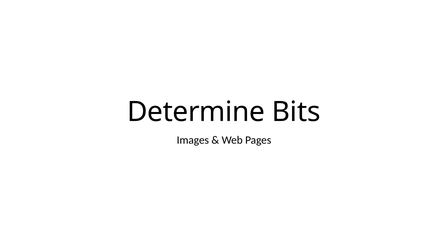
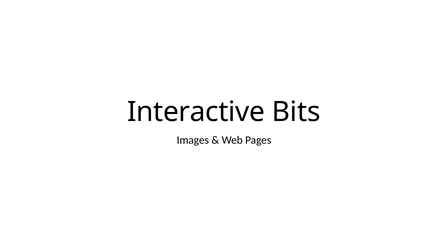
Determine: Determine -> Interactive (196, 112)
